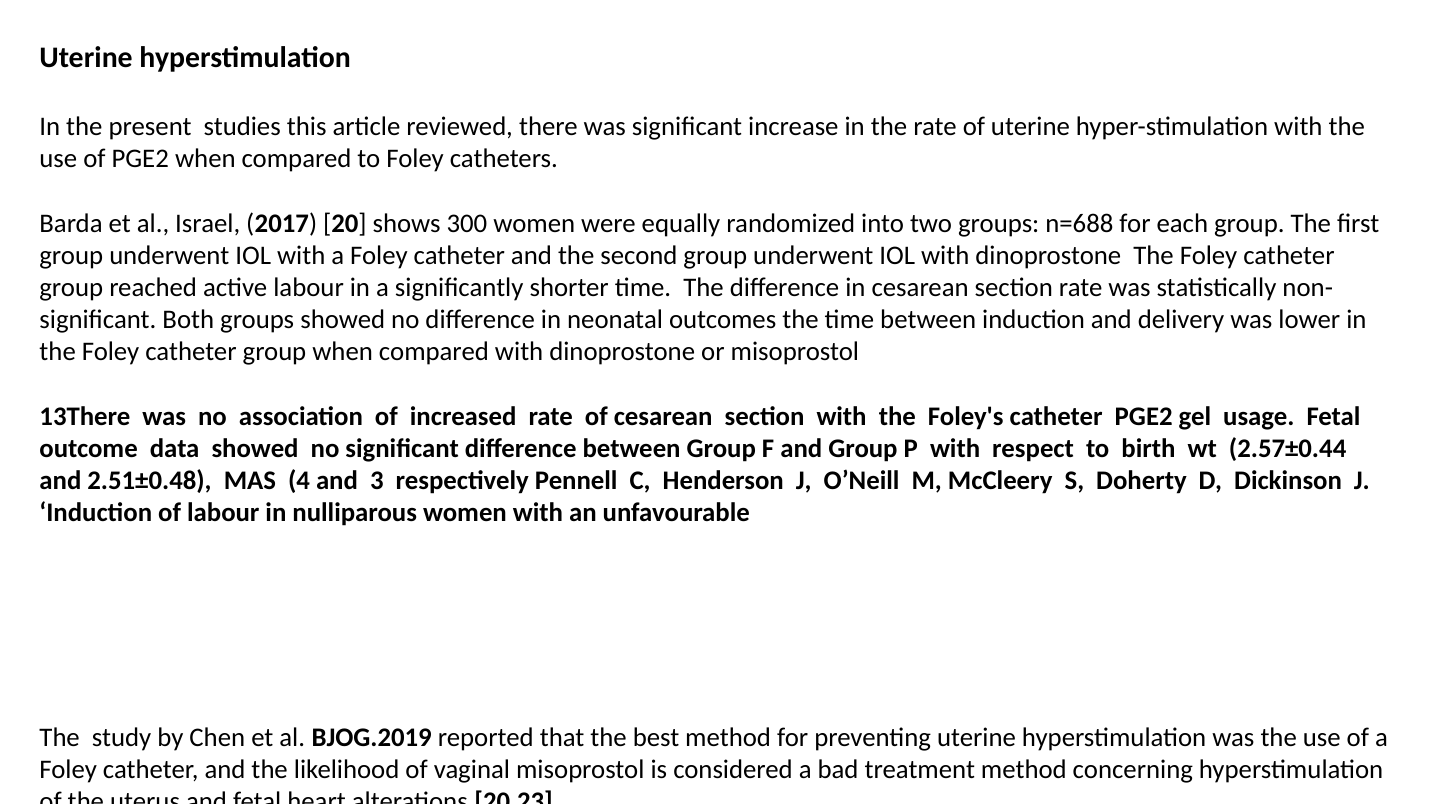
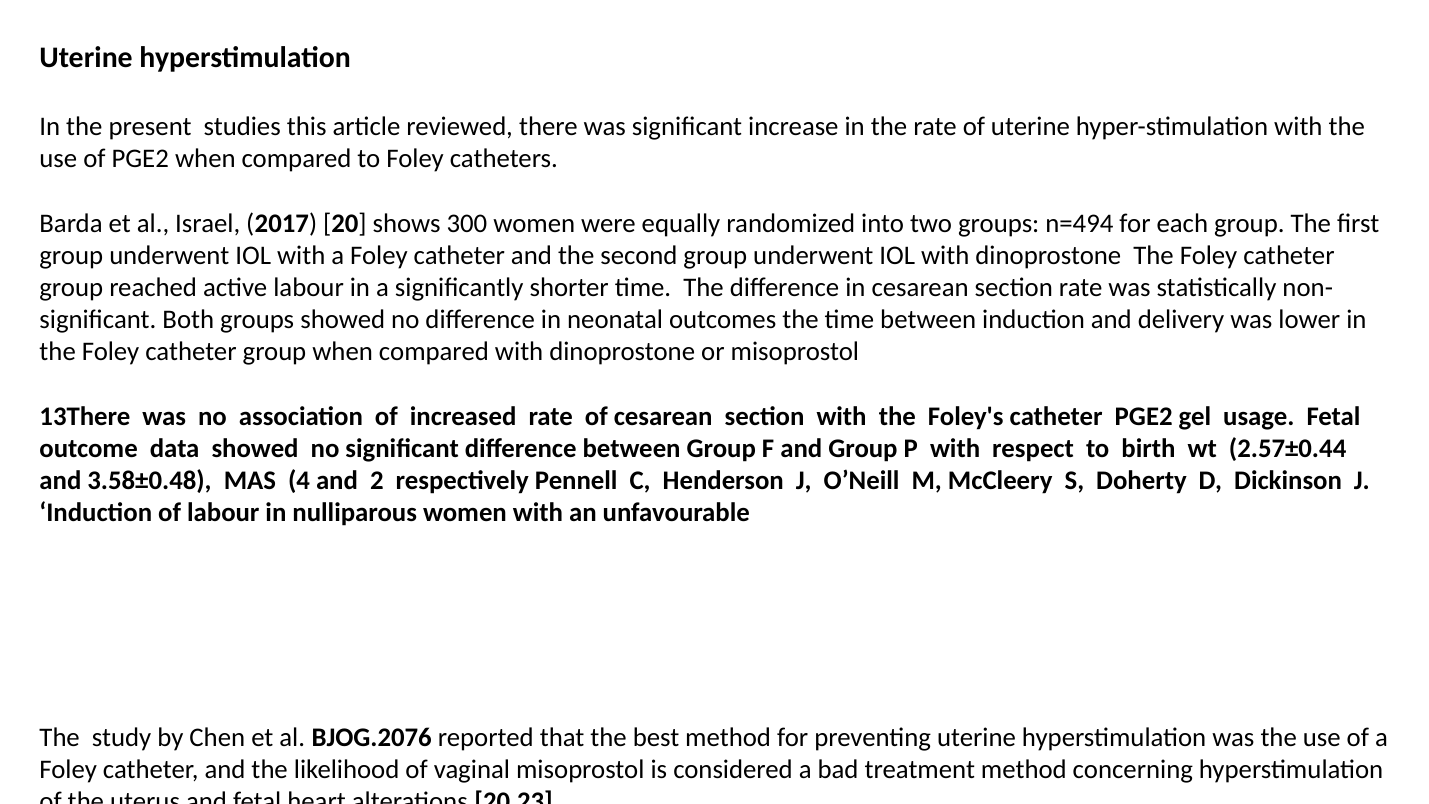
n=688: n=688 -> n=494 (1079, 223)
2.51±0.48: 2.51±0.48 -> 3.58±0.48 (149, 480)
3: 3 -> 2 (377, 480)
BJOG.2019: BJOG.2019 -> BJOG.2076 (372, 738)
